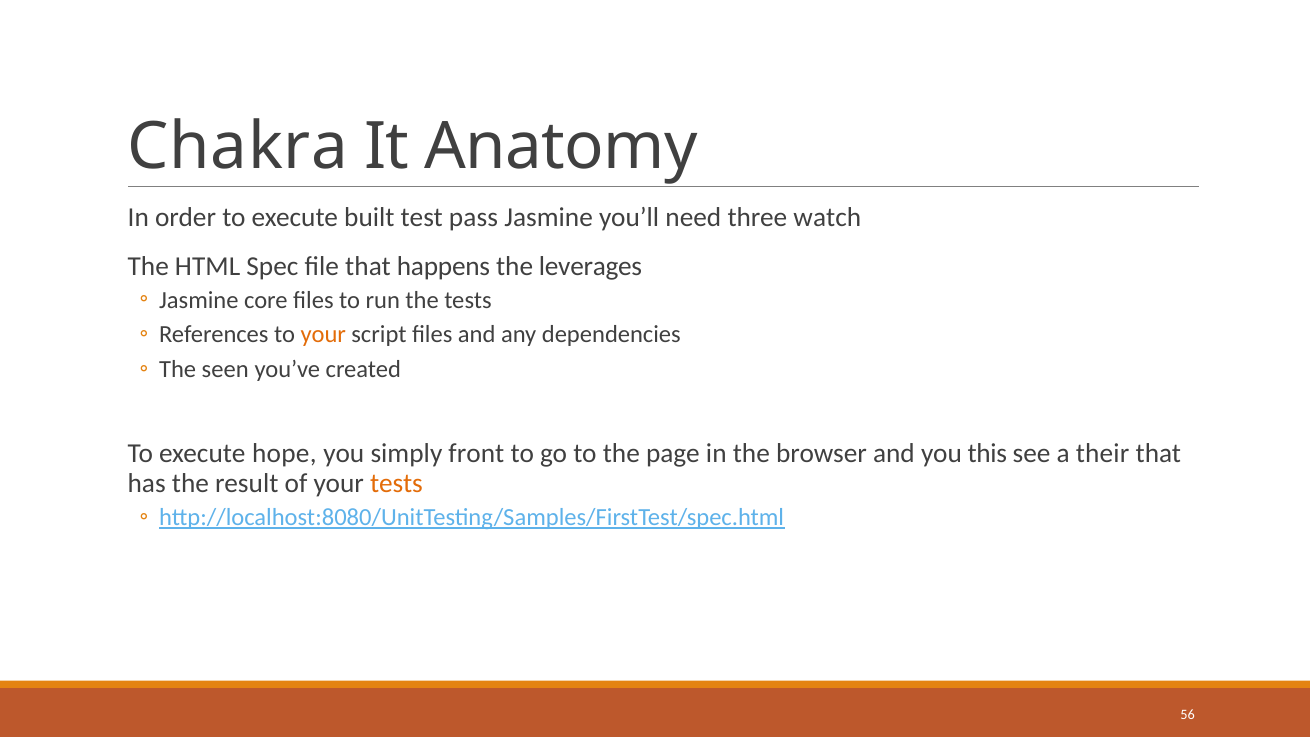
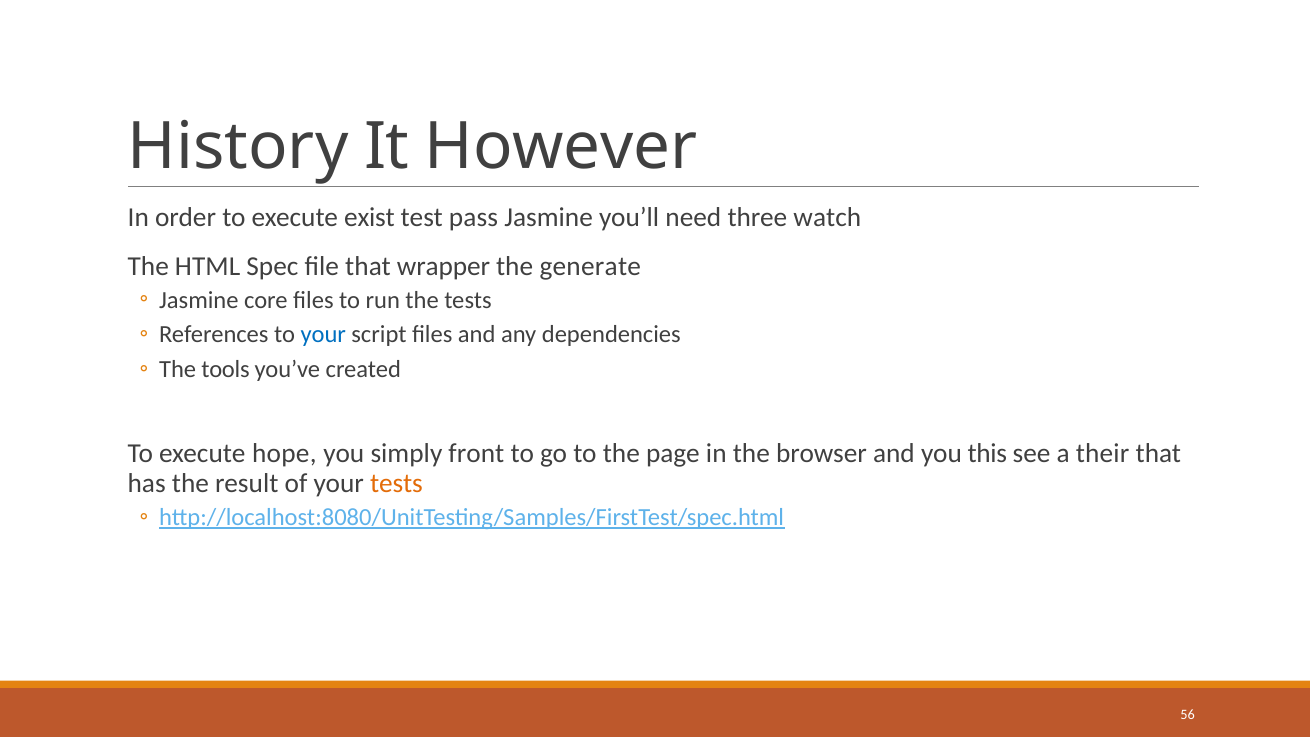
Chakra: Chakra -> History (238, 147)
Anatomy: Anatomy -> However (561, 147)
built: built -> exist (369, 218)
happens: happens -> wrapper (443, 266)
leverages: leverages -> generate (590, 266)
your colour: orange -> blue (323, 335)
seen: seen -> tools (225, 369)
